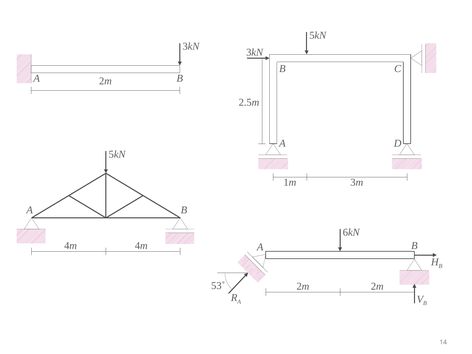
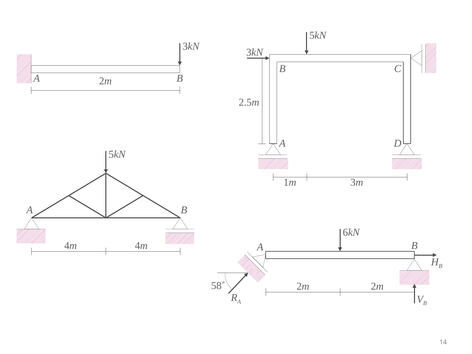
53˚: 53˚ -> 58˚ (218, 286)
